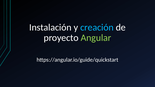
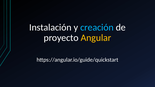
Angular colour: light green -> yellow (96, 38)
